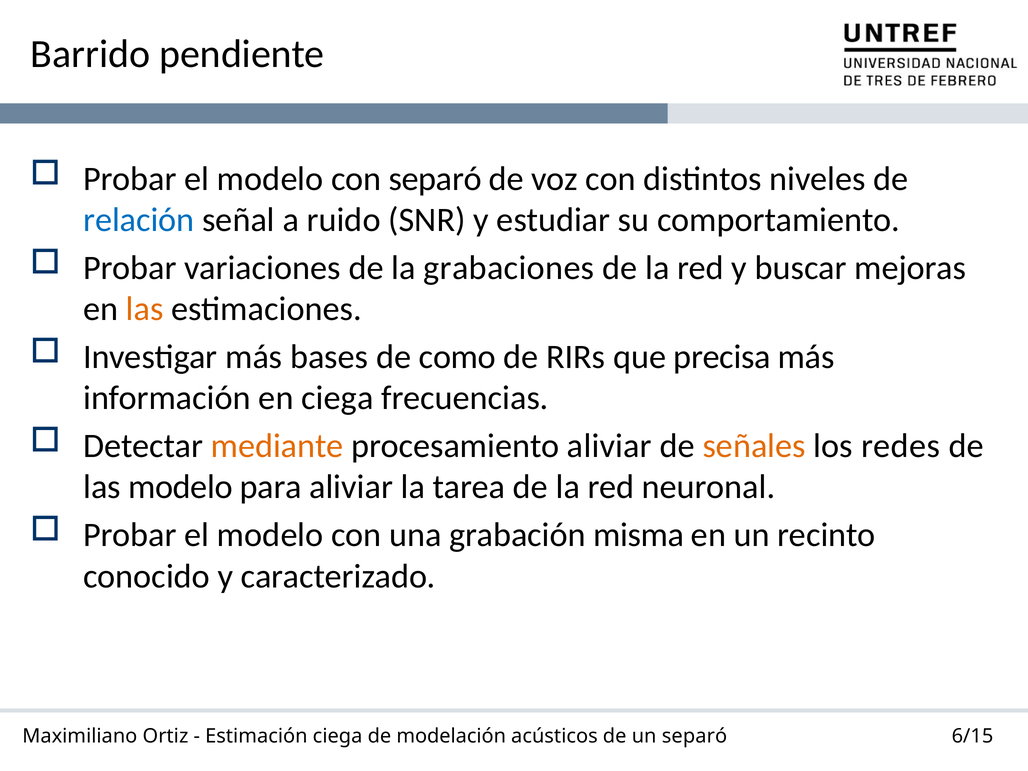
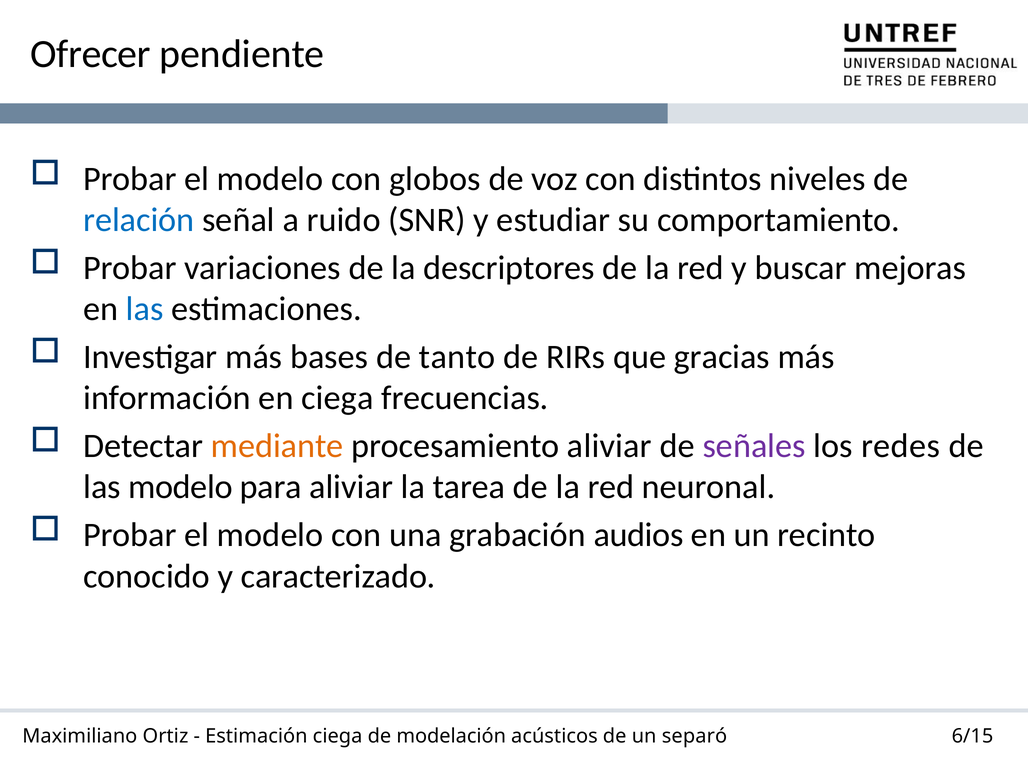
Barrido: Barrido -> Ofrecer (91, 54)
con separó: separó -> globos (435, 179)
grabaciones: grabaciones -> descriptores (509, 268)
las colour: orange -> blue (145, 309)
como: como -> tanto (457, 357)
precisa: precisa -> gracias (722, 357)
señales colour: orange -> purple (754, 446)
misma: misma -> audios (639, 535)
